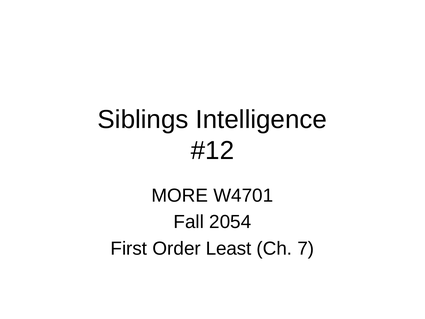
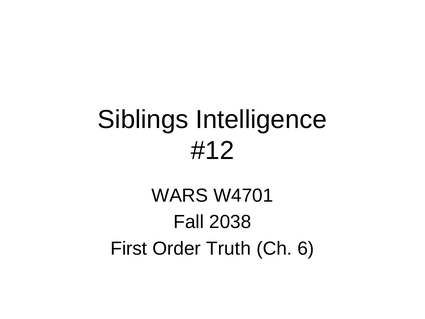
MORE: MORE -> WARS (180, 195)
2054: 2054 -> 2038 (230, 222)
Least: Least -> Truth (229, 248)
7: 7 -> 6 (306, 248)
